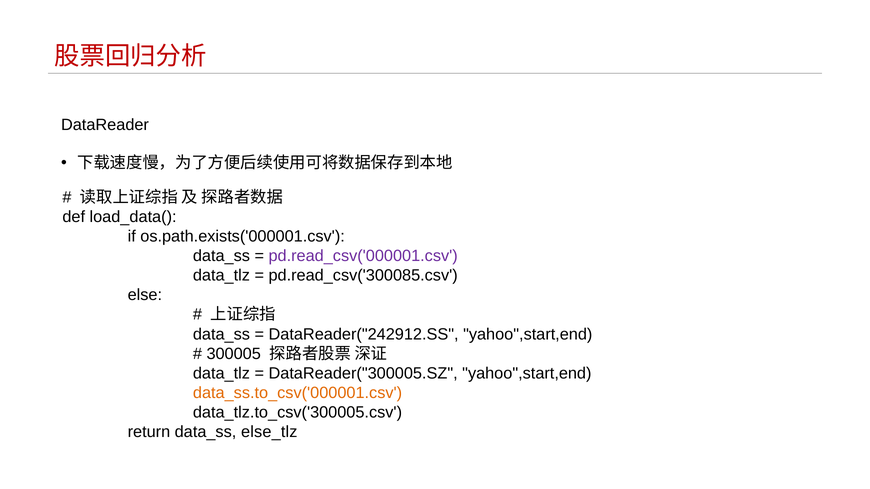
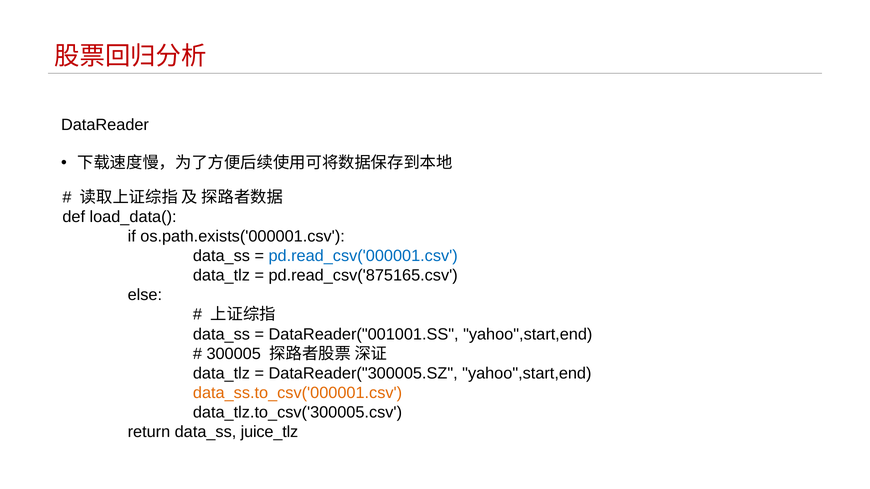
pd.read_csv('000001.csv colour: purple -> blue (363, 256)
pd.read_csv('300085.csv: pd.read_csv('300085.csv -> pd.read_csv('875165.csv (363, 276)
DataReader("242912.SS: DataReader("242912.SS -> DataReader("001001.SS (364, 334)
else_tlz: else_tlz -> juice_tlz (269, 432)
